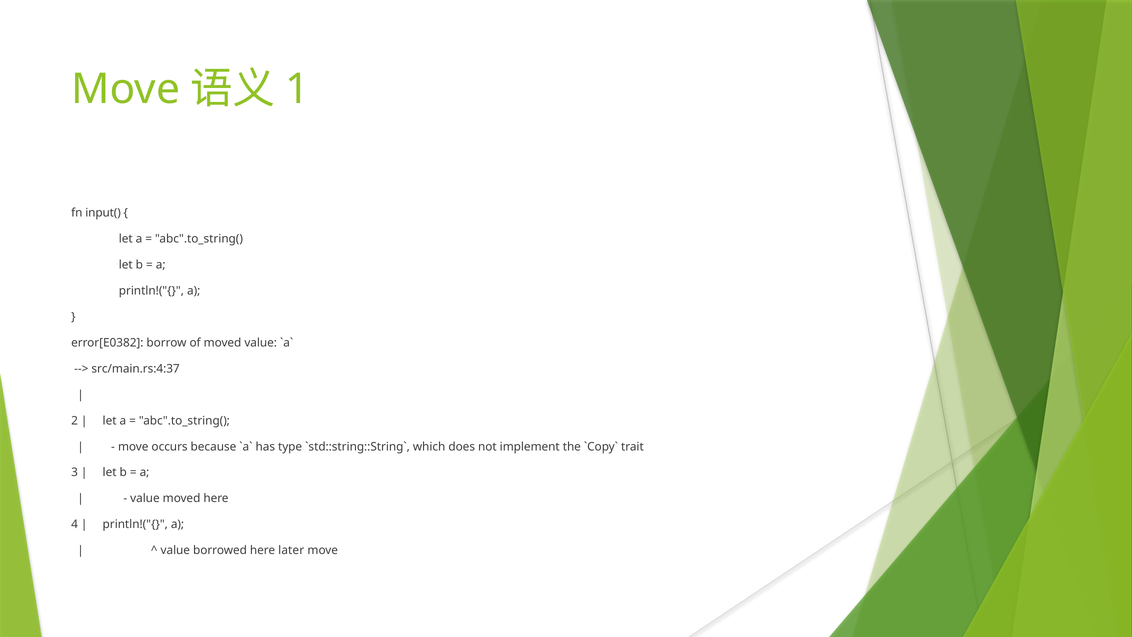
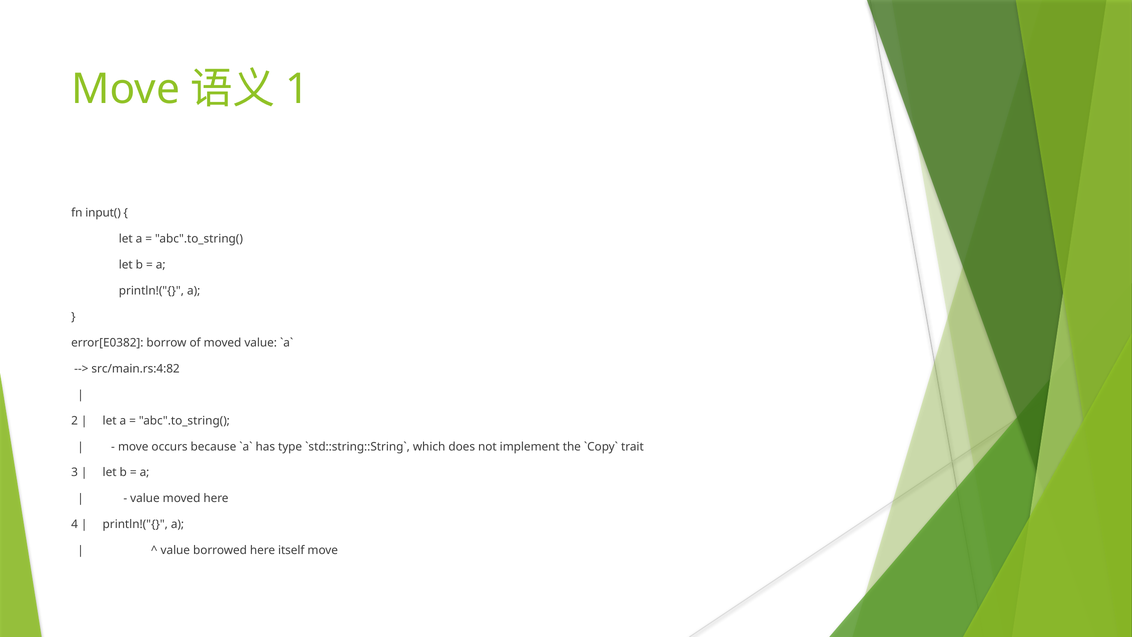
src/main.rs:4:37: src/main.rs:4:37 -> src/main.rs:4:82 (136, 369)
later: later -> itself (291, 550)
